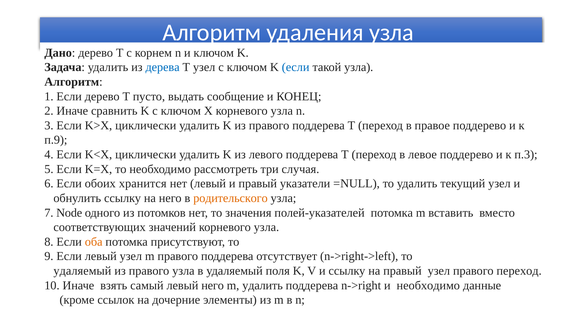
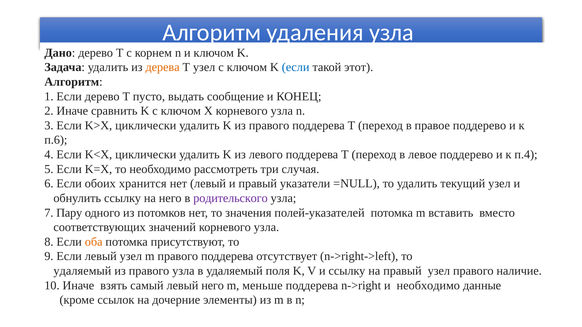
дерева colour: blue -> orange (163, 67)
такой узла: узла -> этот (359, 67)
п.9: п.9 -> п.6 (56, 140)
п.3: п.3 -> п.4 (526, 155)
родительского colour: orange -> purple (230, 198)
Node: Node -> Пару (69, 213)
правого переход: переход -> наличие (519, 271)
m удалить: удалить -> меньше (262, 286)
